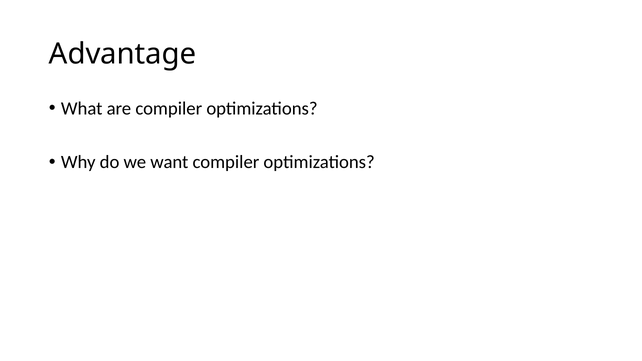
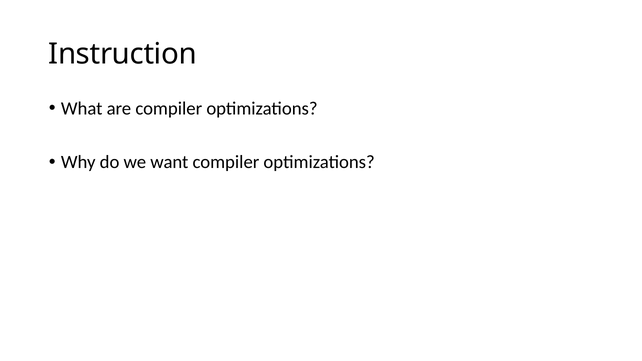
Advantage: Advantage -> Instruction (123, 54)
